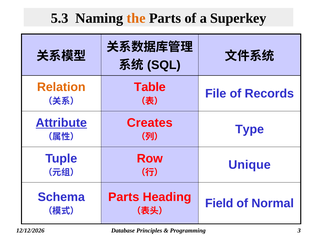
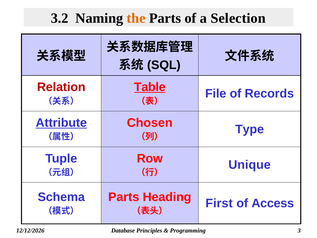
5.3: 5.3 -> 3.2 (60, 18)
Superkey: Superkey -> Selection (238, 18)
Relation colour: orange -> red (61, 87)
Table underline: none -> present (150, 87)
Creates: Creates -> Chosen (150, 123)
Field: Field -> First (219, 203)
Normal: Normal -> Access (273, 203)
